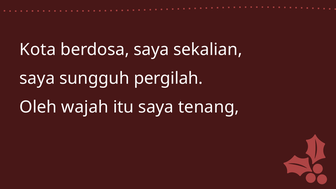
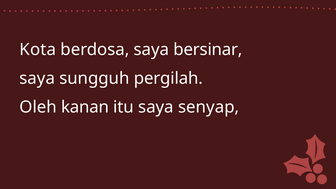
sekalian: sekalian -> bersinar (208, 50)
wajah: wajah -> kanan (85, 107)
tenang: tenang -> senyap (209, 107)
